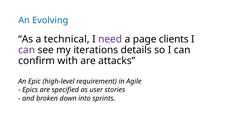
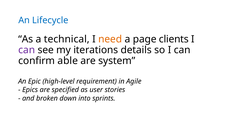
Evolving: Evolving -> Lifecycle (50, 20)
need colour: purple -> orange (110, 39)
with: with -> able (68, 61)
attacks: attacks -> system (117, 61)
